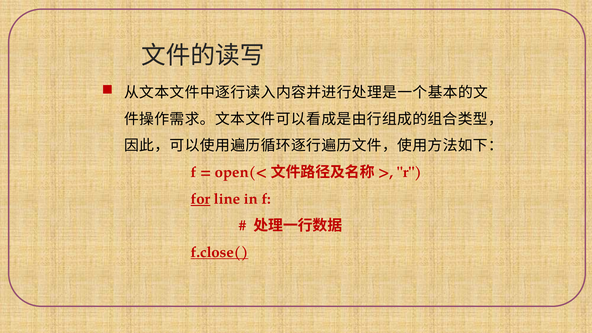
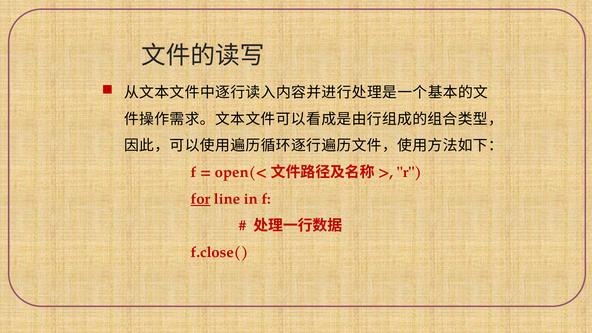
f.close( underline: present -> none (219, 252)
